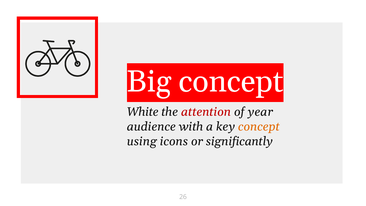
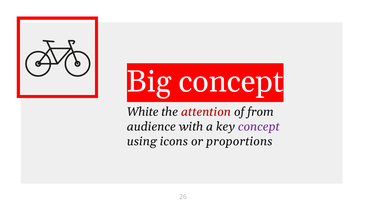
year: year -> from (261, 112)
concept colour: orange -> purple (259, 127)
significantly: significantly -> proportions (239, 141)
